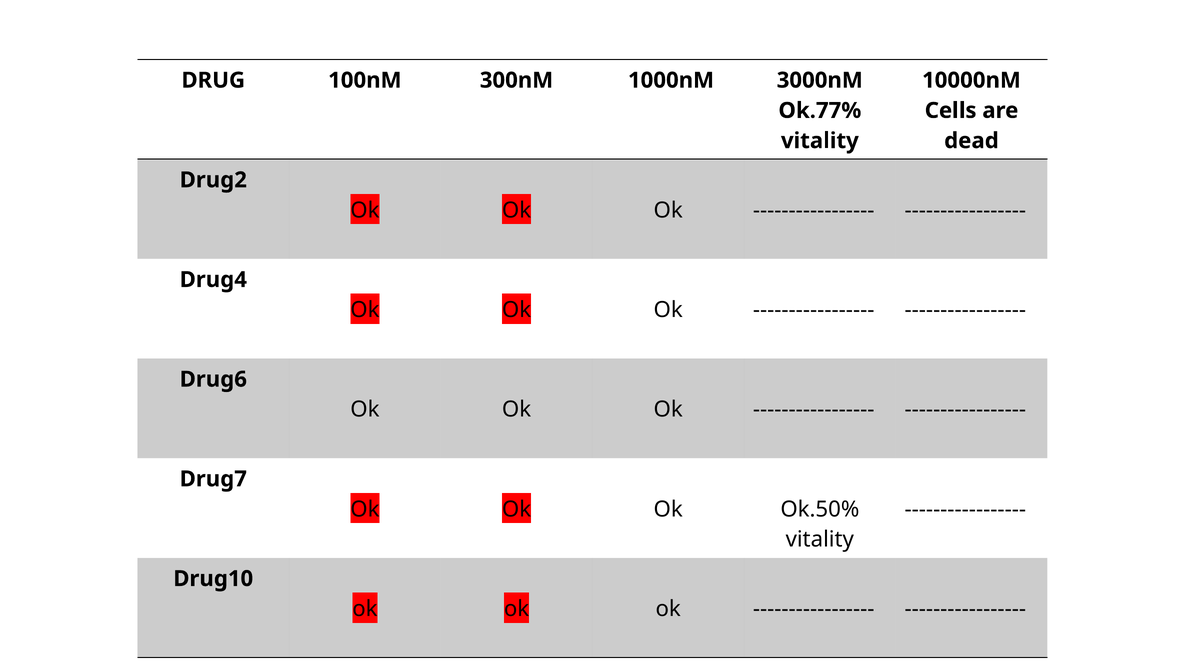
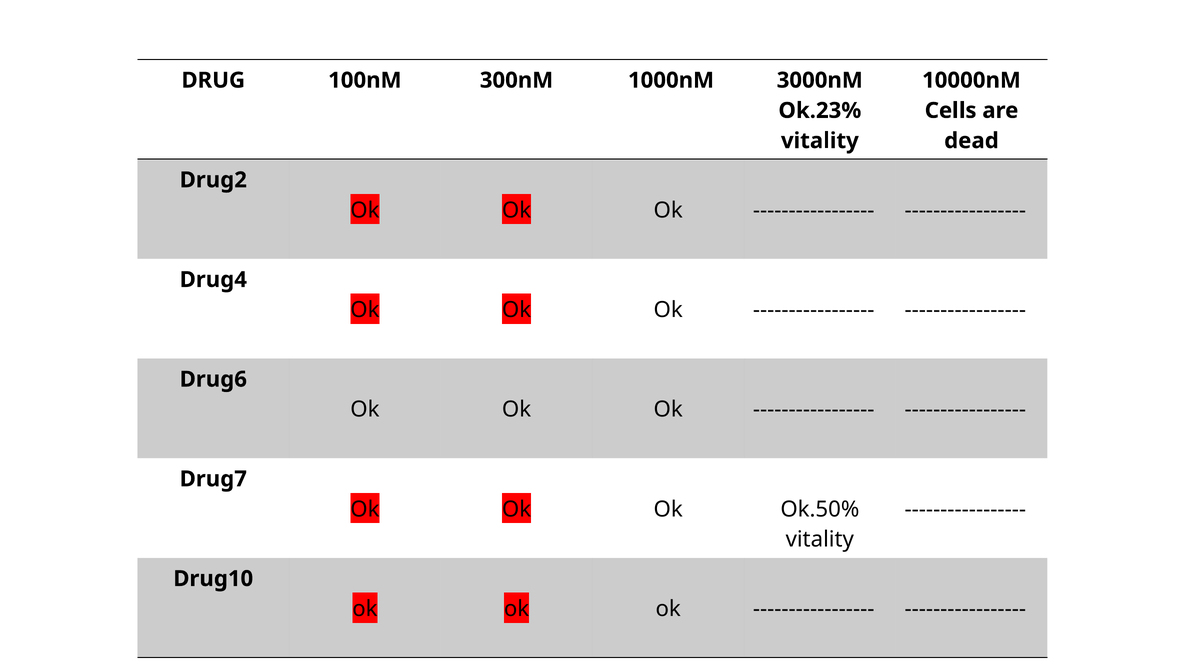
Ok.77%: Ok.77% -> Ok.23% (820, 110)
